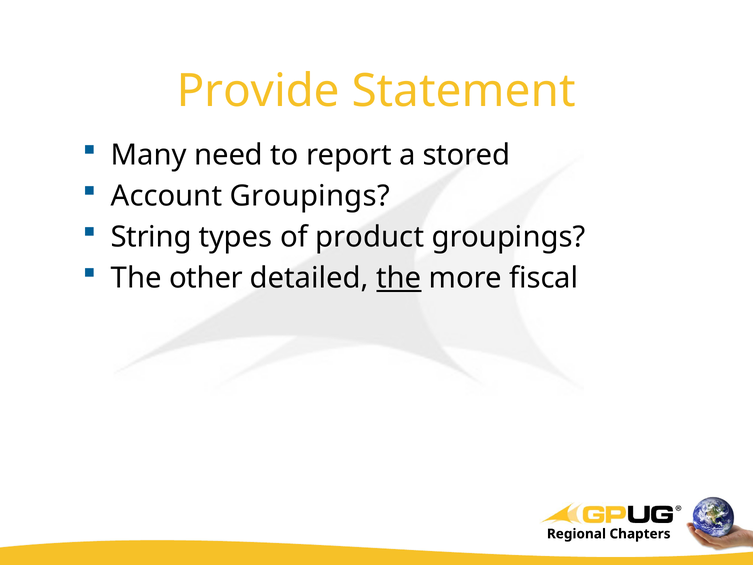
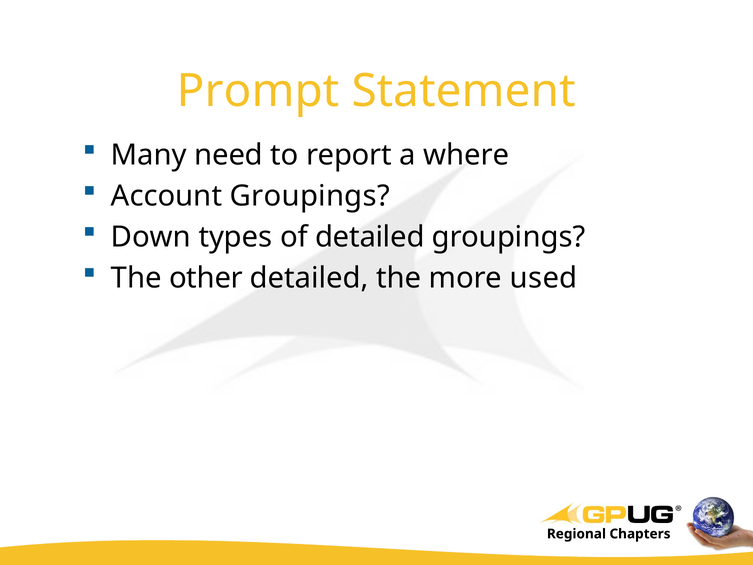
Provide: Provide -> Prompt (258, 91)
stored: stored -> where (466, 155)
String: String -> Down (151, 237)
of product: product -> detailed (370, 237)
the underline: present -> none (399, 278)
fiscal: fiscal -> used (544, 278)
